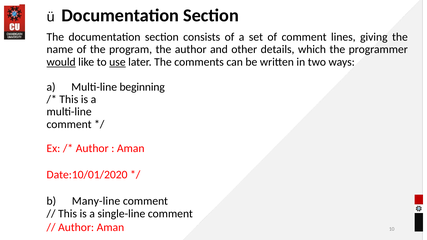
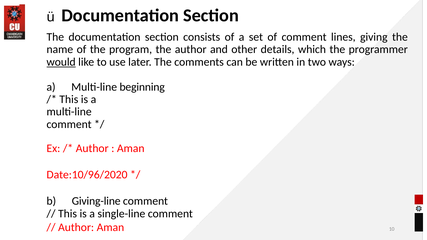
use underline: present -> none (117, 62)
Date:10/01/2020: Date:10/01/2020 -> Date:10/96/2020 (87, 175)
Many-line: Many-line -> Giving-line (96, 201)
